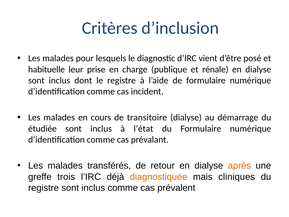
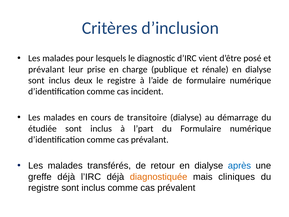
habituelle: habituelle -> prévalant (46, 69)
dont: dont -> deux (83, 80)
l’état: l’état -> l’part (144, 128)
après colour: orange -> blue (239, 166)
greffe trois: trois -> déjà (66, 177)
